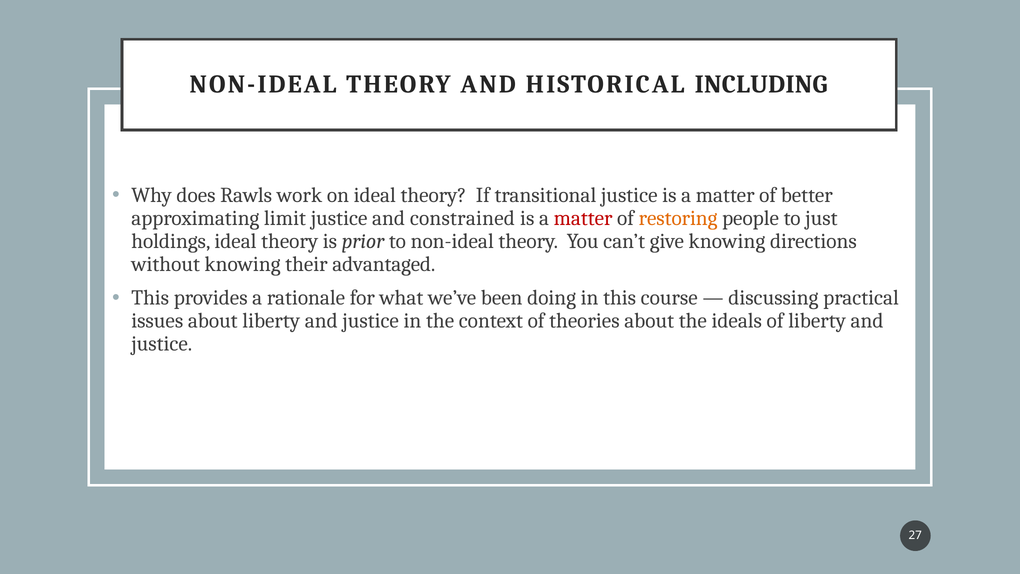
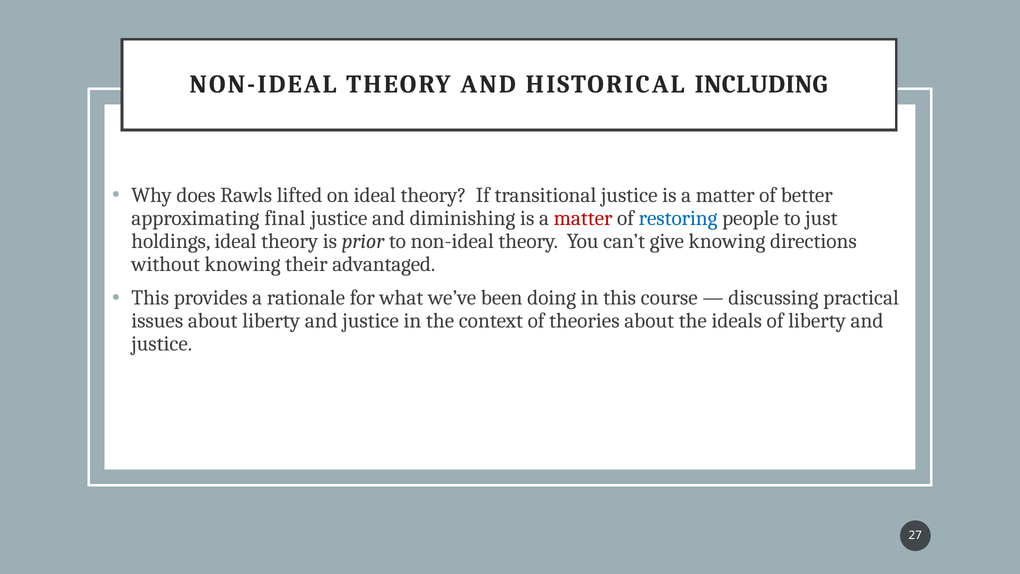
work: work -> lifted (300, 195)
limit: limit -> final (285, 218)
constrained: constrained -> diminishing (463, 218)
restoring colour: orange -> blue (678, 218)
